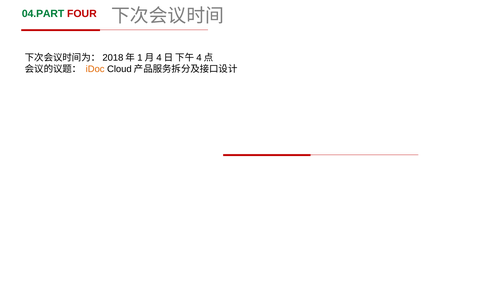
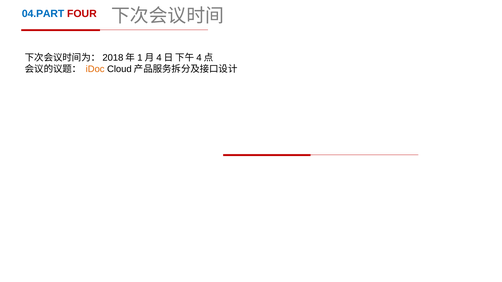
04.PART colour: green -> blue (43, 14)
